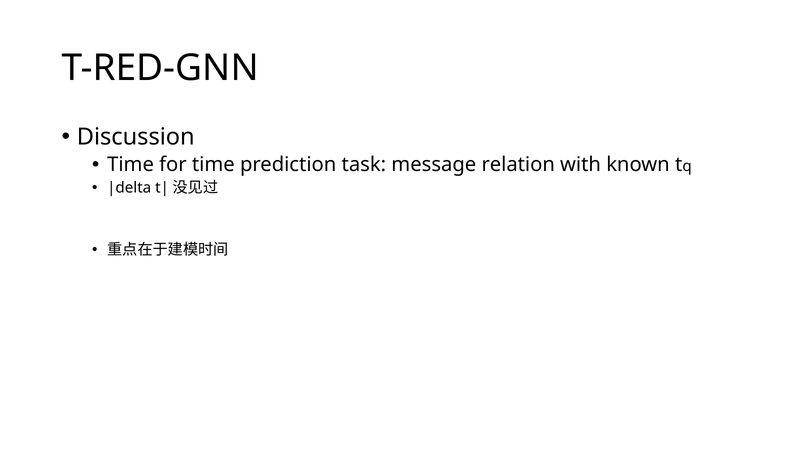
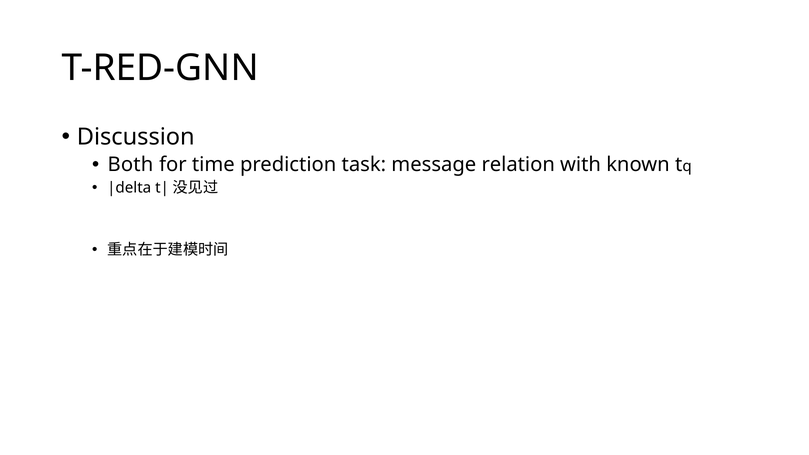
Time: Time -> Both (130, 165)
